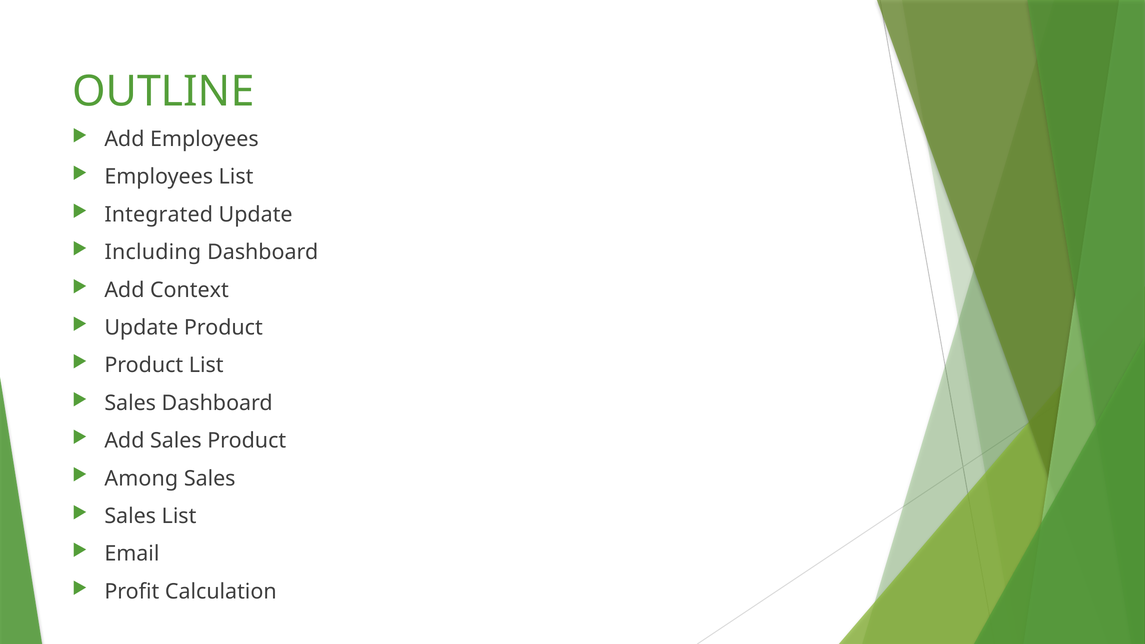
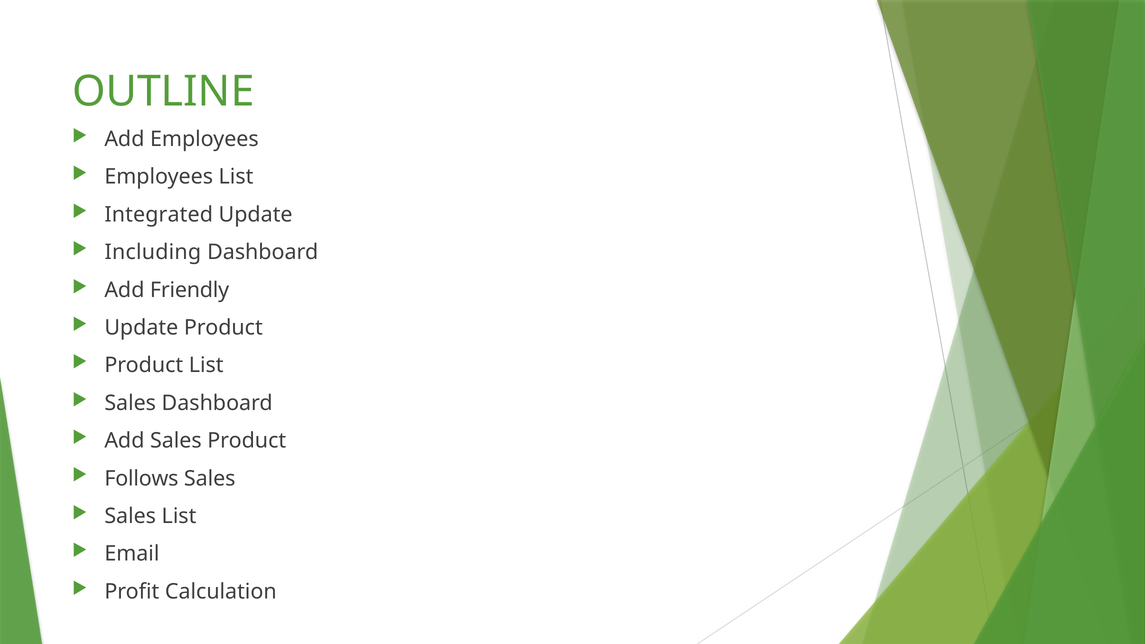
Context: Context -> Friendly (190, 290)
Among: Among -> Follows (141, 478)
